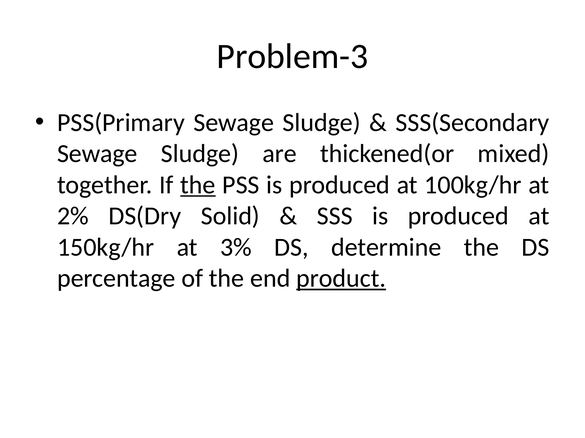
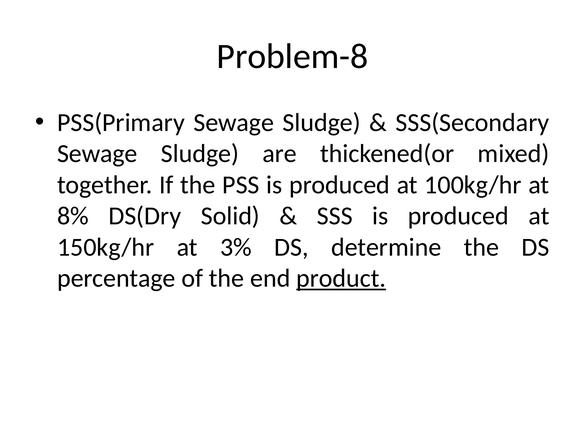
Problem-3: Problem-3 -> Problem-8 (292, 57)
the underline: present -> none (198, 185)
2%: 2% -> 8% (73, 216)
